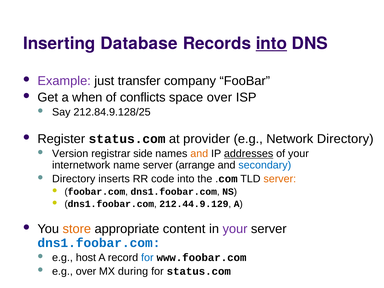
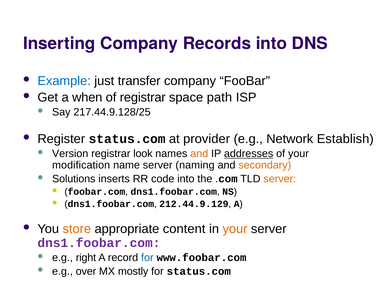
Inserting Database: Database -> Company (139, 43)
into underline: present -> none (271, 43)
Example colour: purple -> blue (64, 81)
of conflicts: conflicts -> registrar (143, 97)
space over: over -> path (219, 97)
212.84.9.128/25: 212.84.9.128/25 -> 217.44.9.128/25 (112, 112)
Network Directory: Directory -> Establish (345, 139)
side: side -> look (143, 154)
internetwork: internetwork -> modification (81, 165)
arrange: arrange -> naming (195, 165)
secondary colour: blue -> orange (265, 165)
Directory: Directory -> Solutions (74, 179)
your colour: purple -> orange (235, 229)
dns1.foobar.com colour: blue -> purple (99, 243)
host: host -> right (86, 258)
during: during -> mostly (133, 271)
